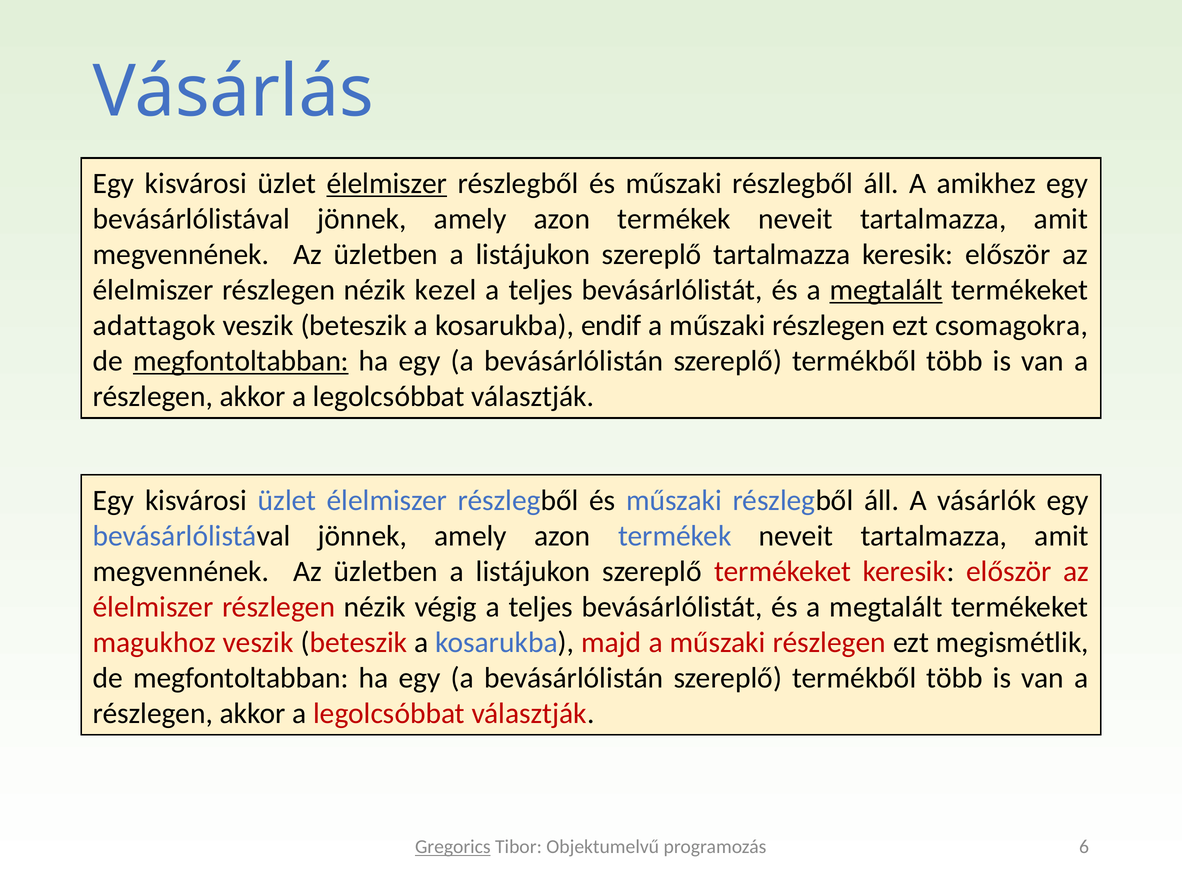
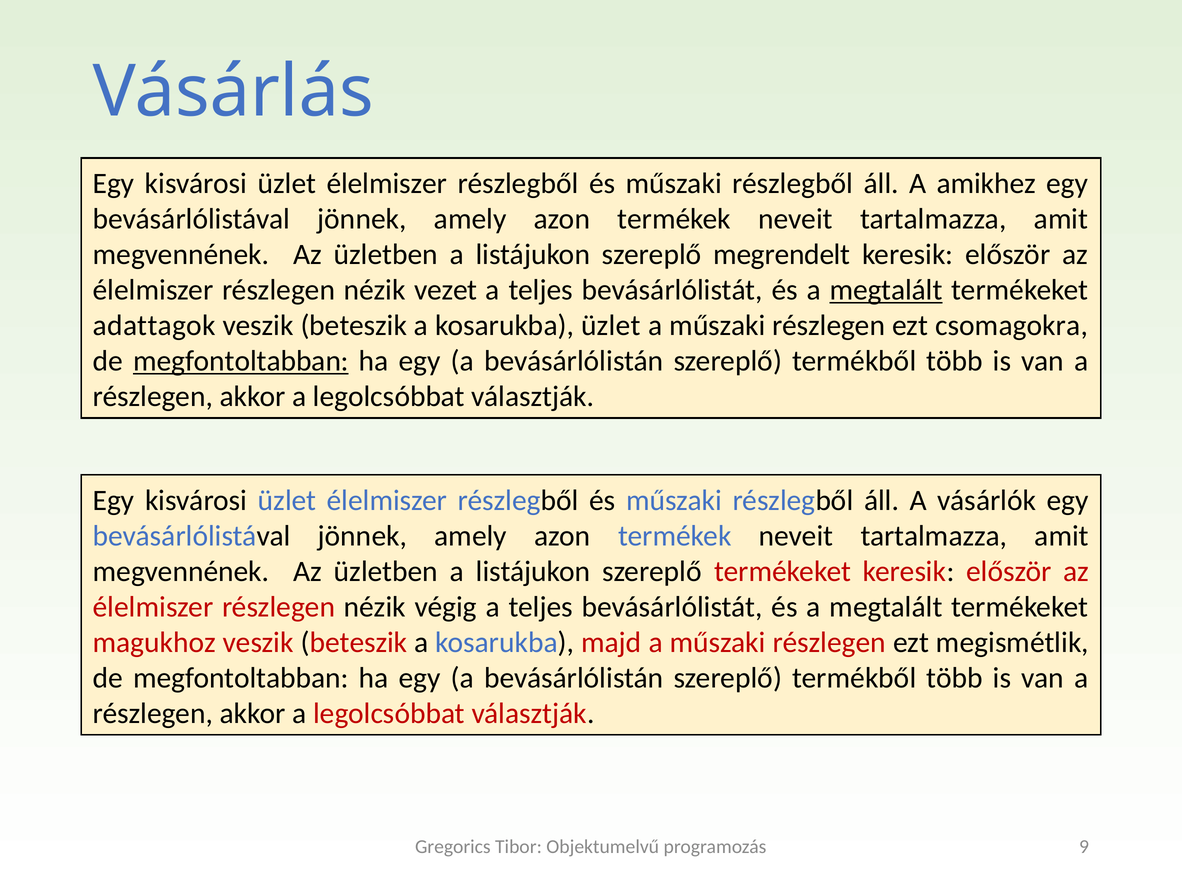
élelmiszer underline: present -> none (387, 184)
szereplő tartalmazza: tartalmazza -> megrendelt (782, 254)
kezel: kezel -> vezet (446, 290)
kosarukba endif: endif -> üzlet (611, 325)
Gregorics underline: present -> none (453, 846)
6: 6 -> 9 (1084, 846)
